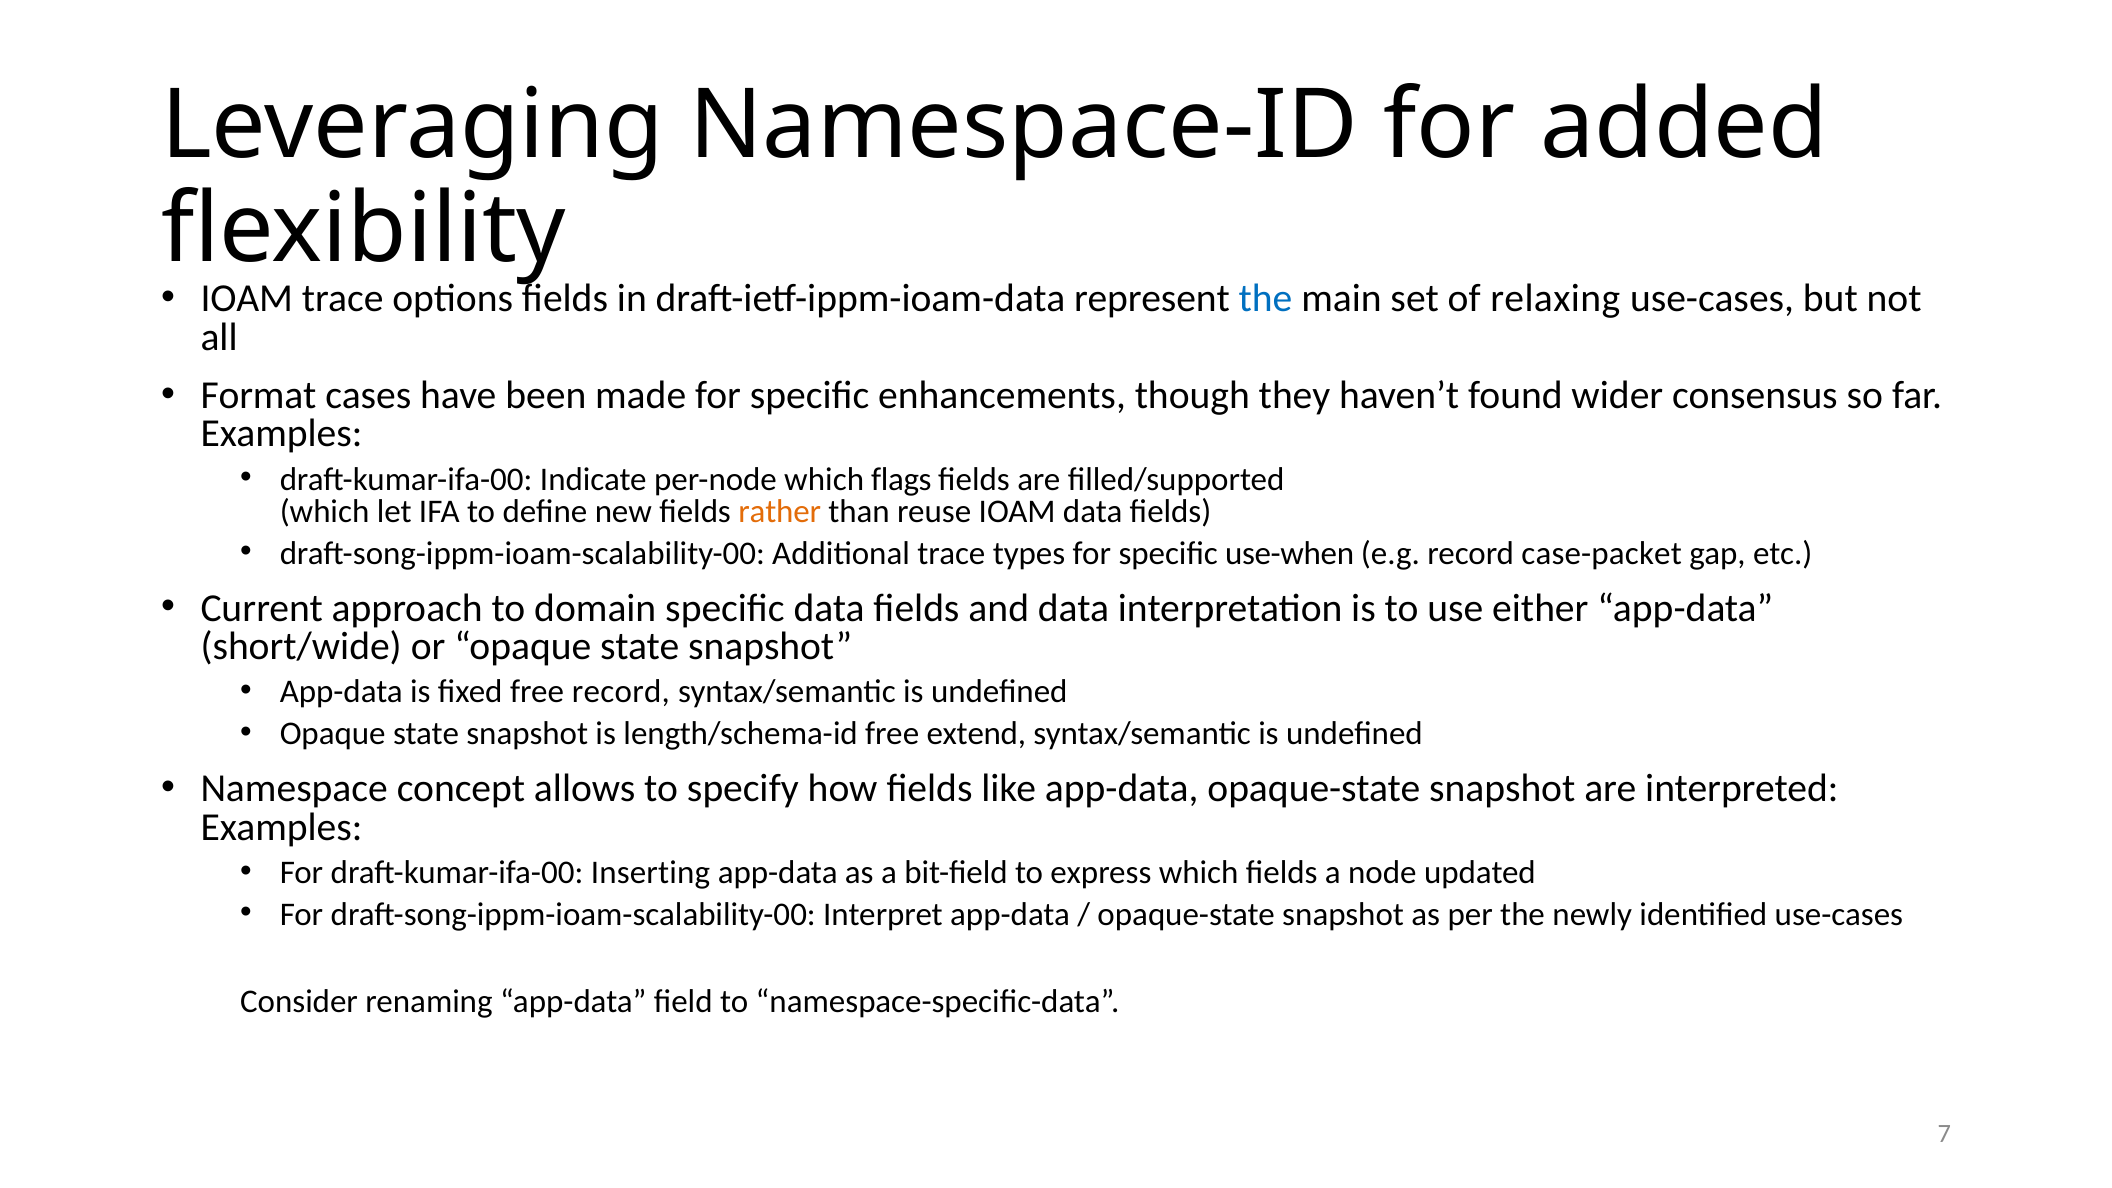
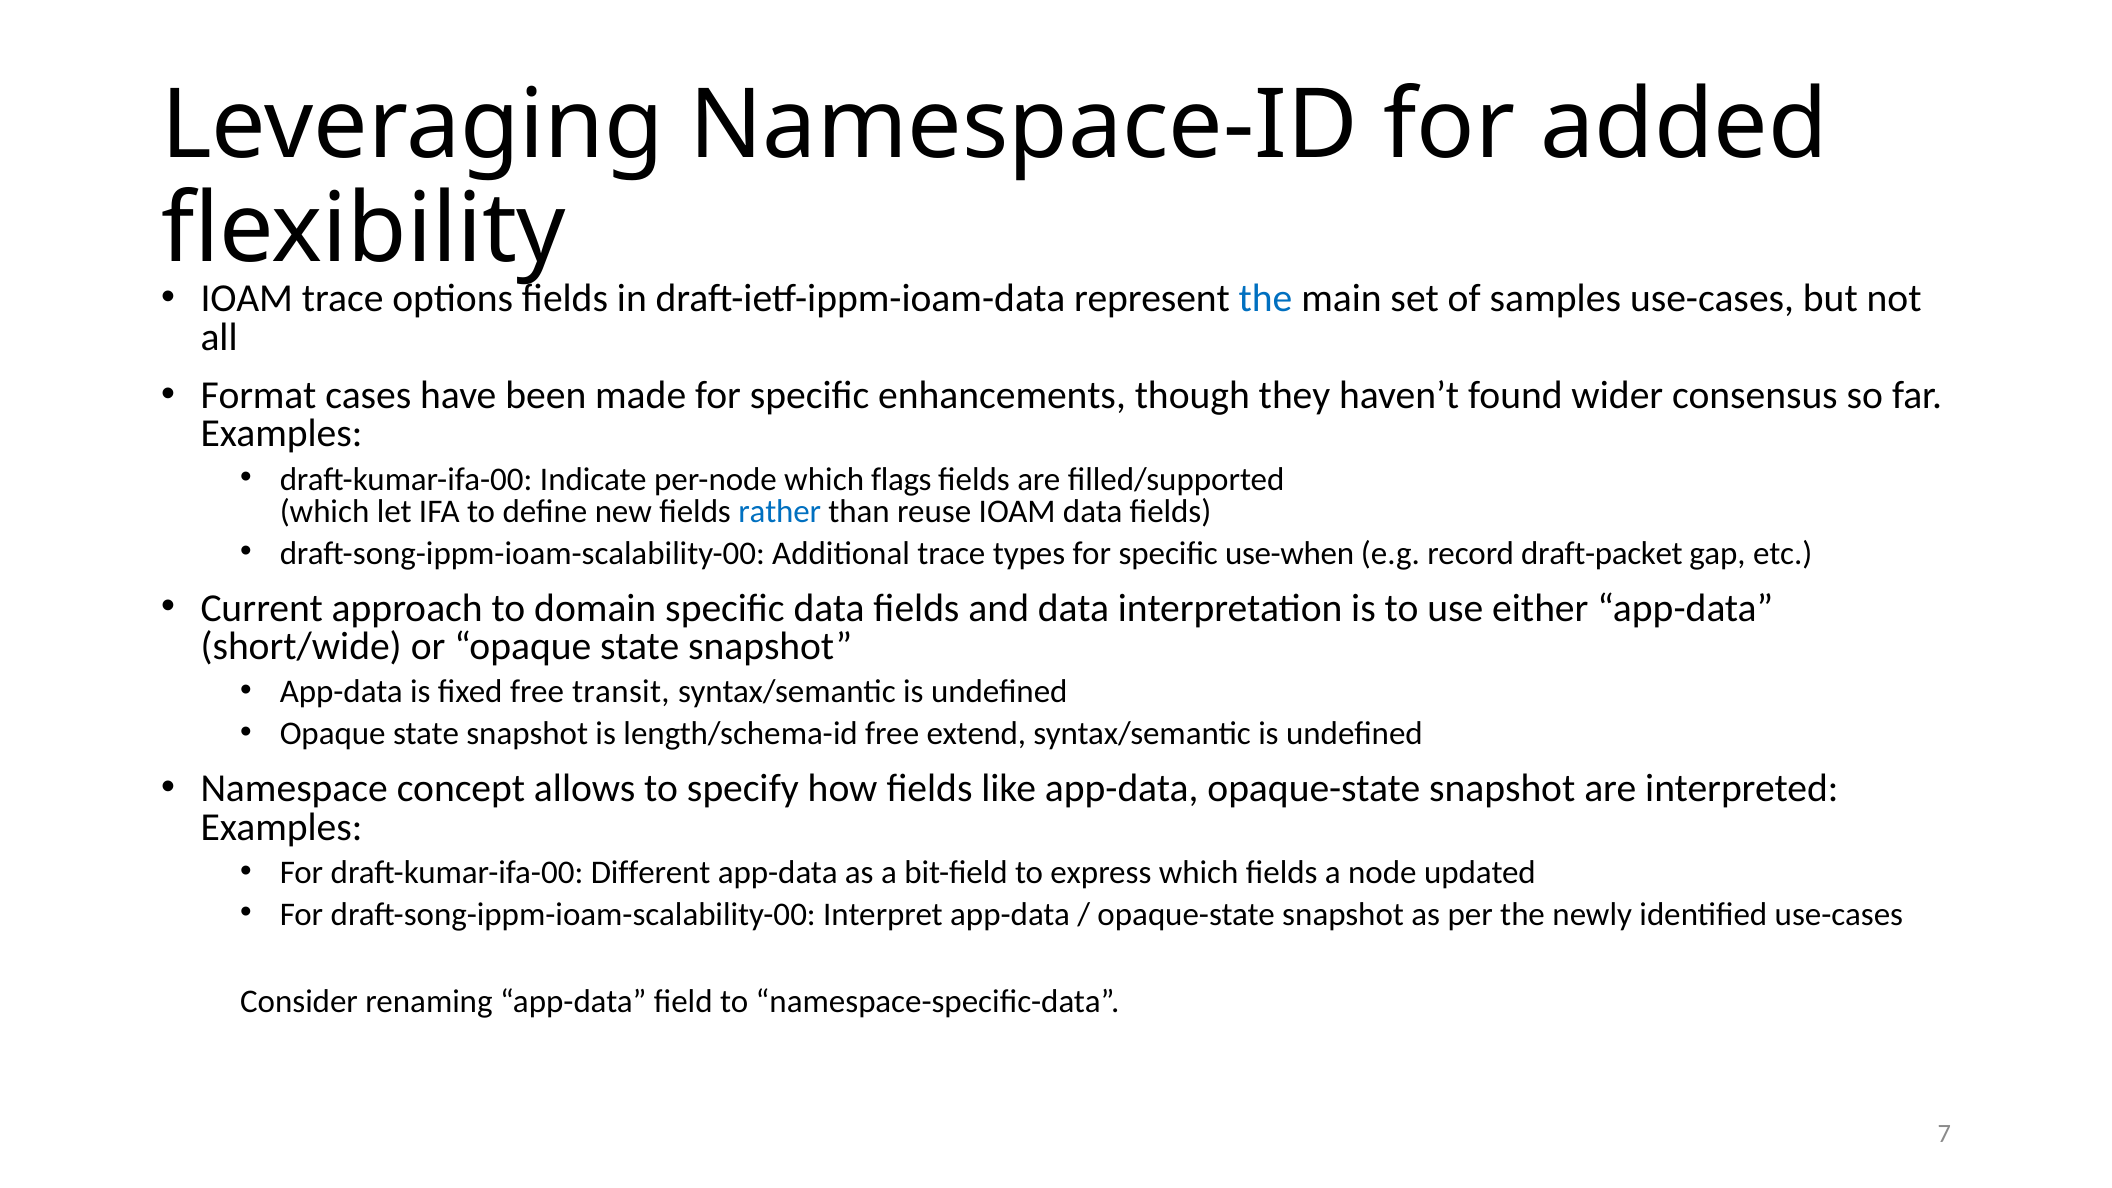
relaxing: relaxing -> samples (1555, 299)
rather colour: orange -> blue (780, 511)
case-packet: case-packet -> draft-packet (1602, 553)
free record: record -> transit (621, 692)
Inserting: Inserting -> Different (651, 872)
